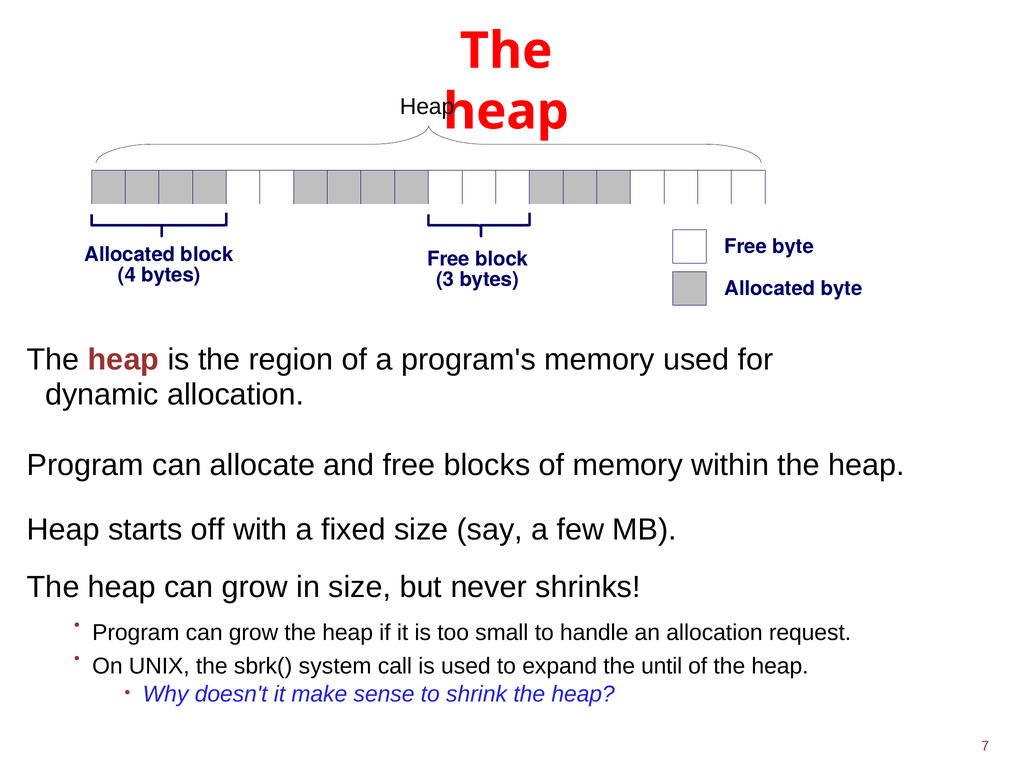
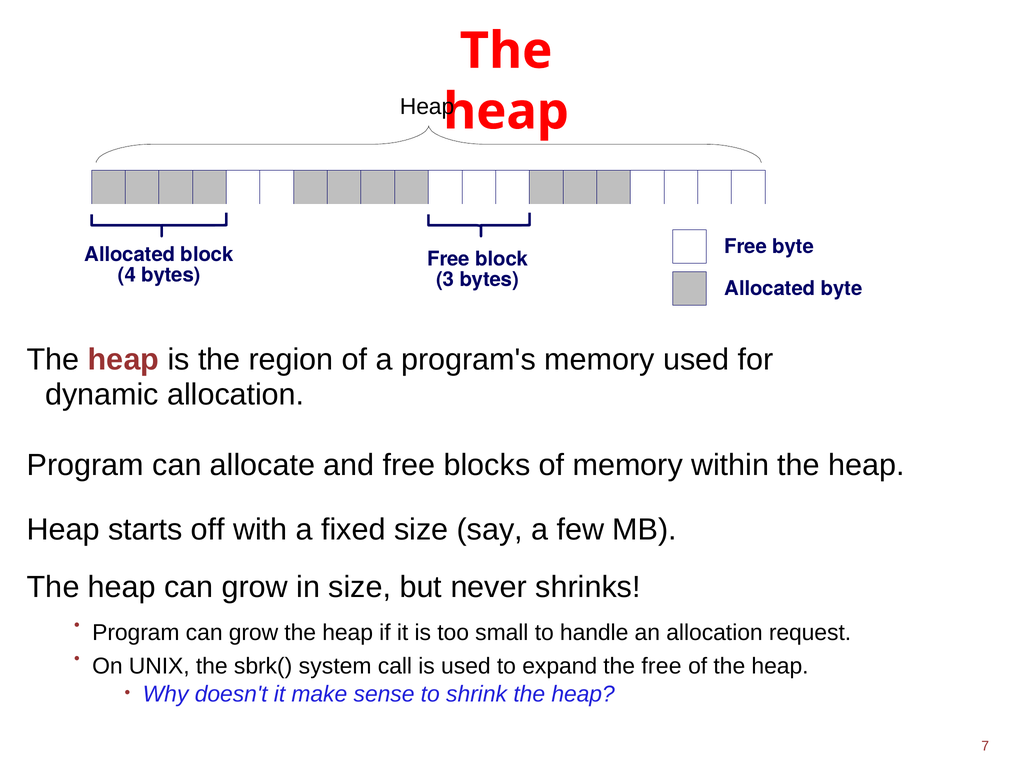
the until: until -> free (661, 666)
